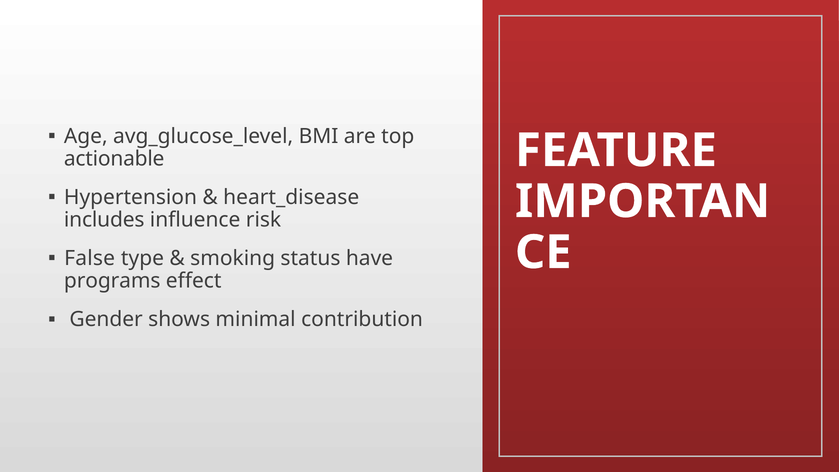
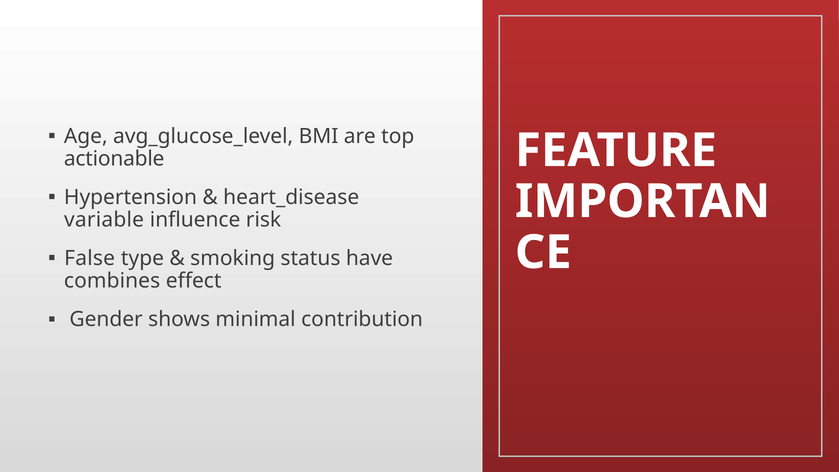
includes: includes -> variable (104, 220)
programs: programs -> combines (112, 281)
